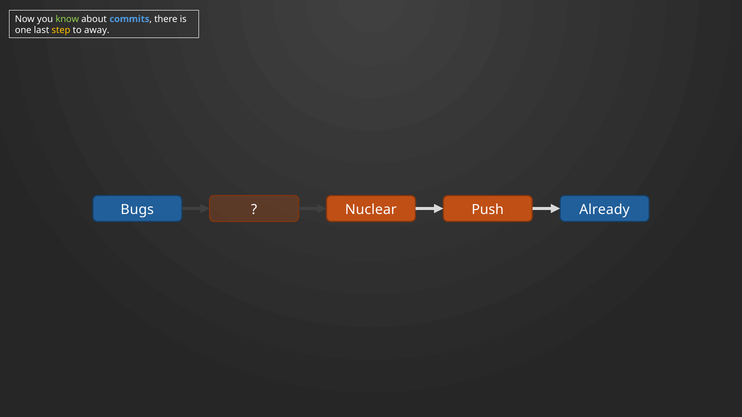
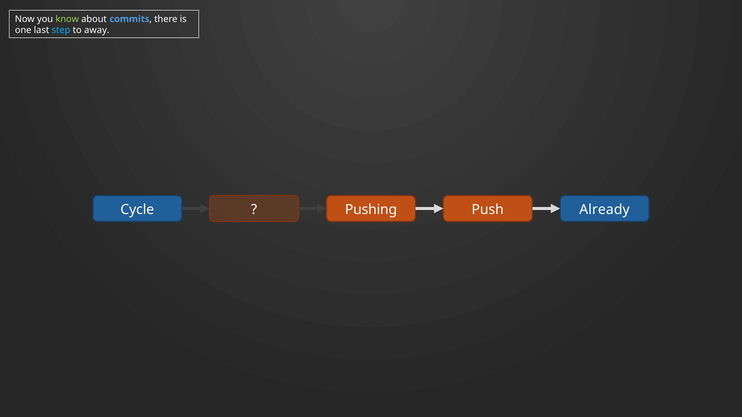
step colour: yellow -> light blue (61, 30)
Bugs: Bugs -> Cycle (137, 210)
Nuclear: Nuclear -> Pushing (371, 210)
